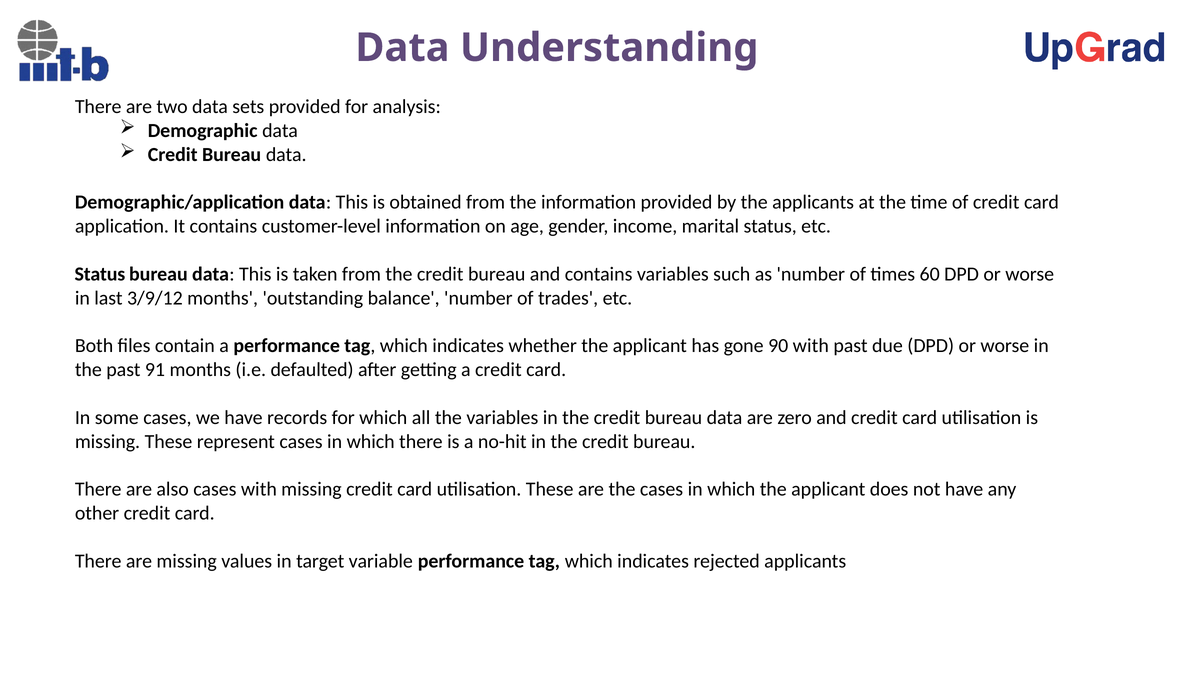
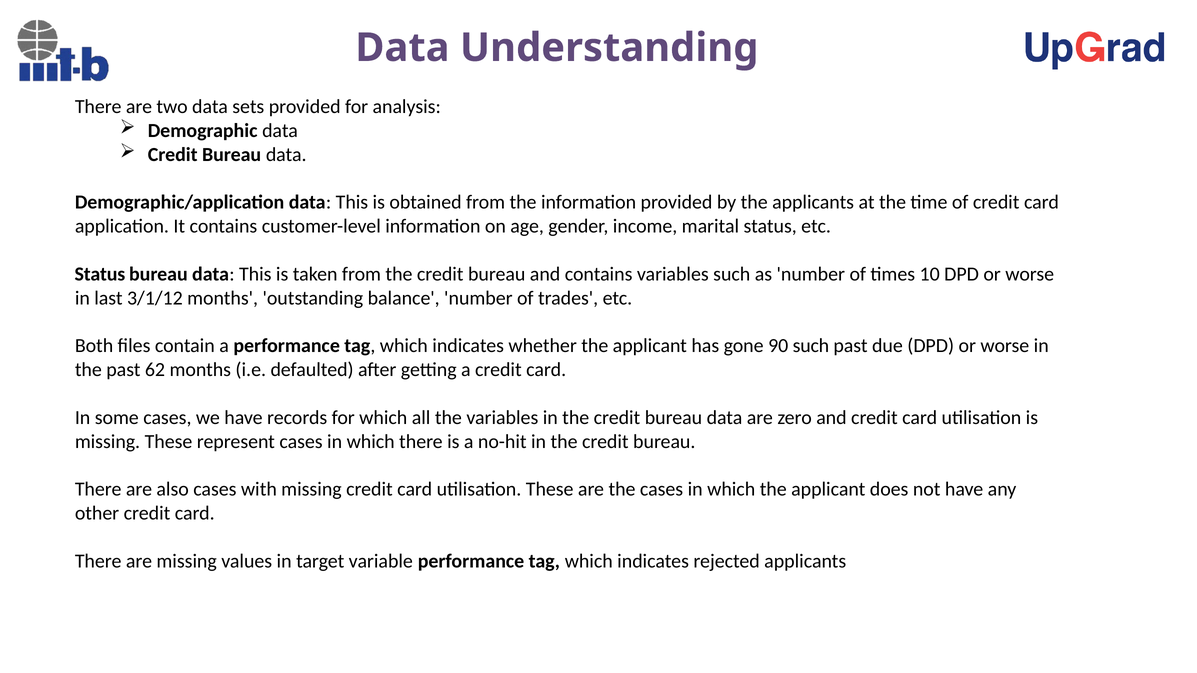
60: 60 -> 10 (930, 274)
3/9/12: 3/9/12 -> 3/1/12 (155, 298)
90 with: with -> such (811, 346)
91: 91 -> 62 (155, 370)
